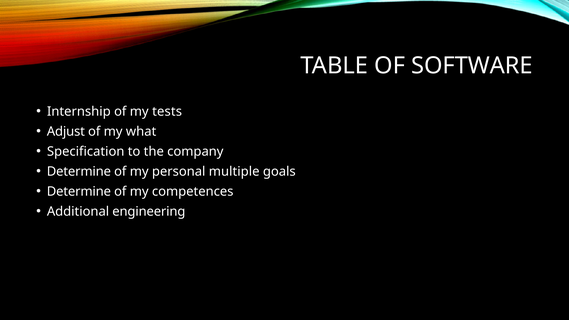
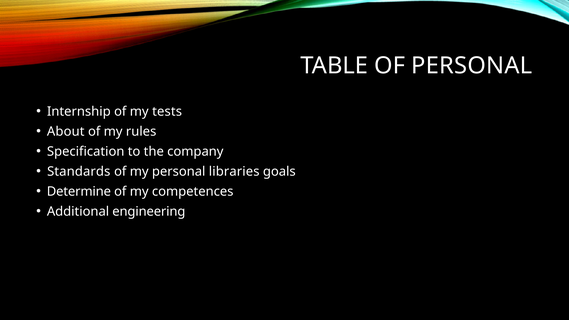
OF SOFTWARE: SOFTWARE -> PERSONAL (472, 66)
Adjust: Adjust -> About (66, 132)
what: what -> rules (141, 132)
Determine: Determine -> Standards (79, 172)
multiple: multiple -> libraries (234, 172)
